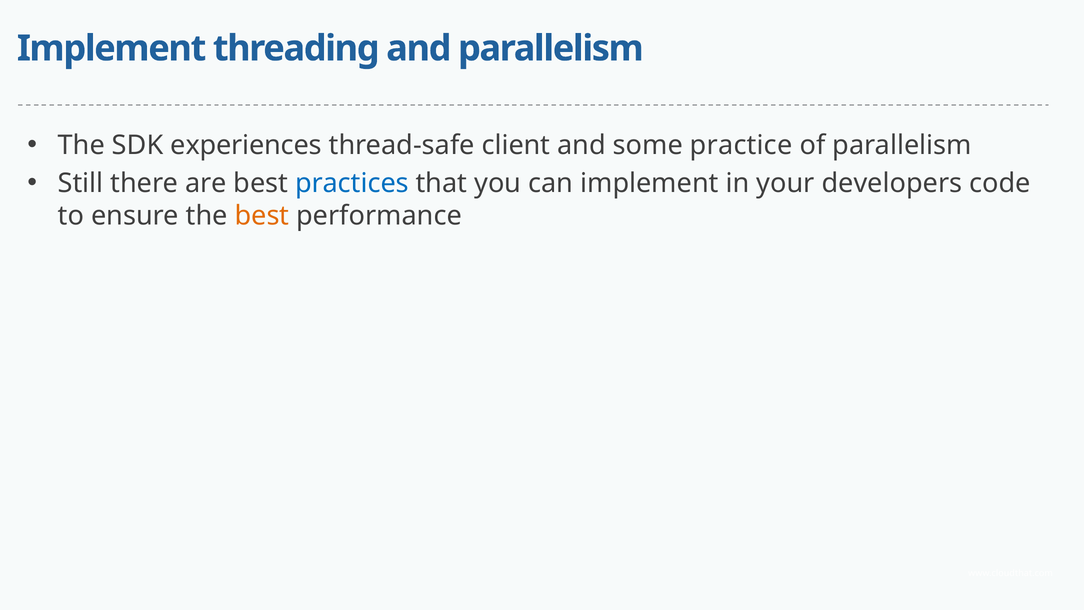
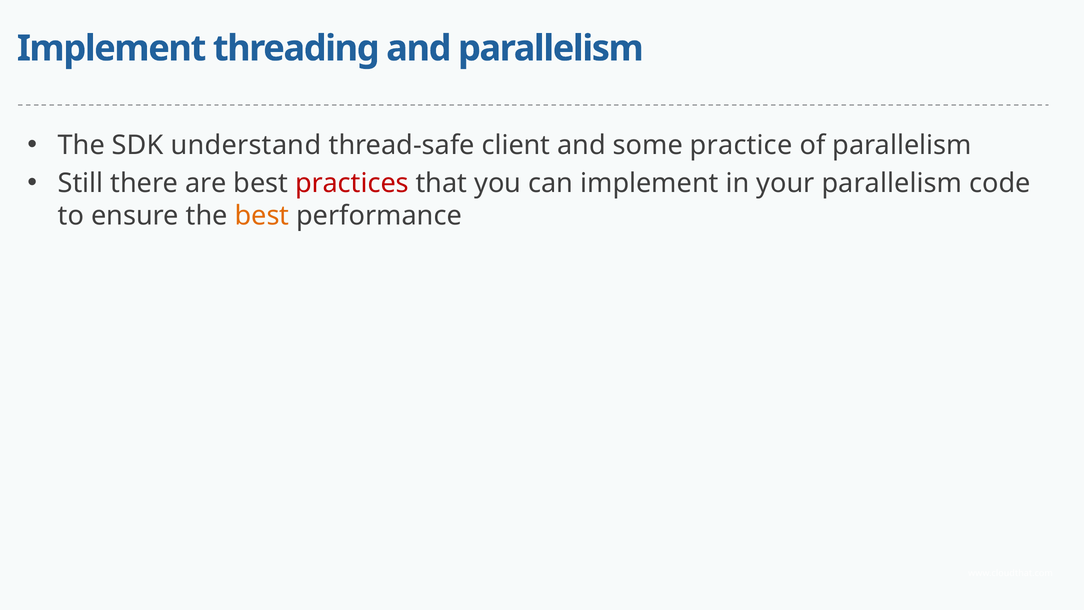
experiences: experiences -> understand (246, 145)
practices colour: blue -> red (352, 183)
your developers: developers -> parallelism (892, 183)
